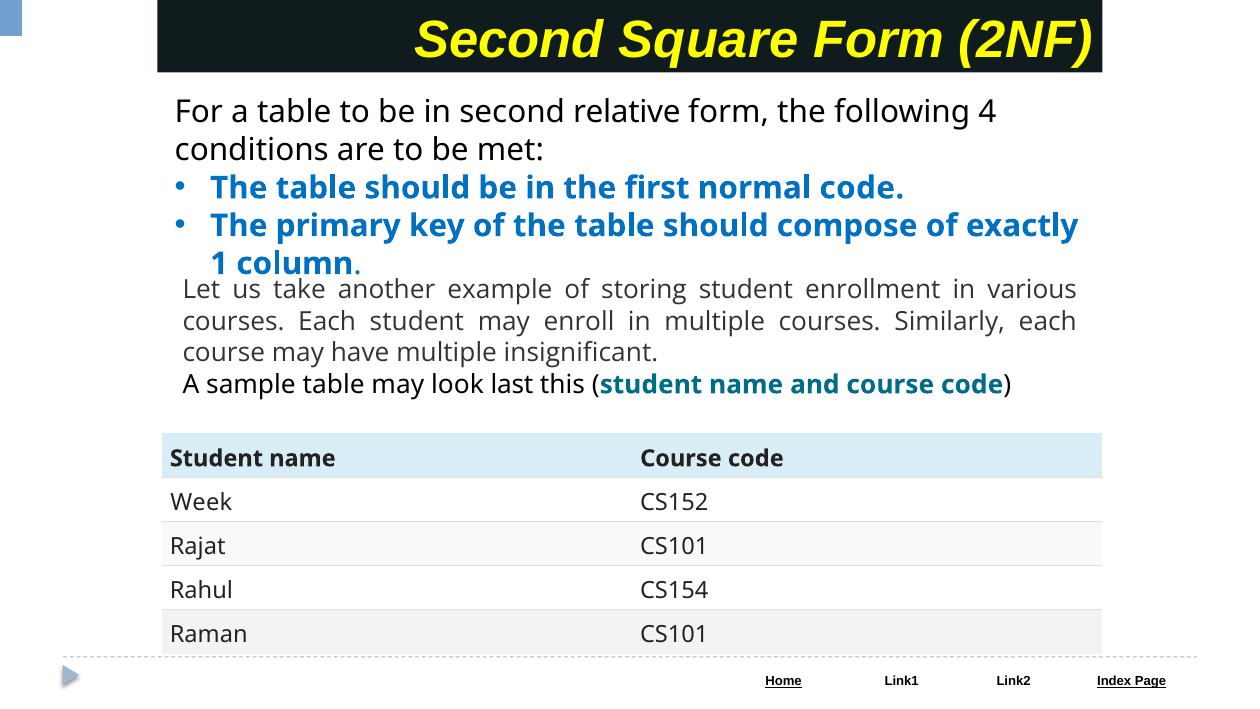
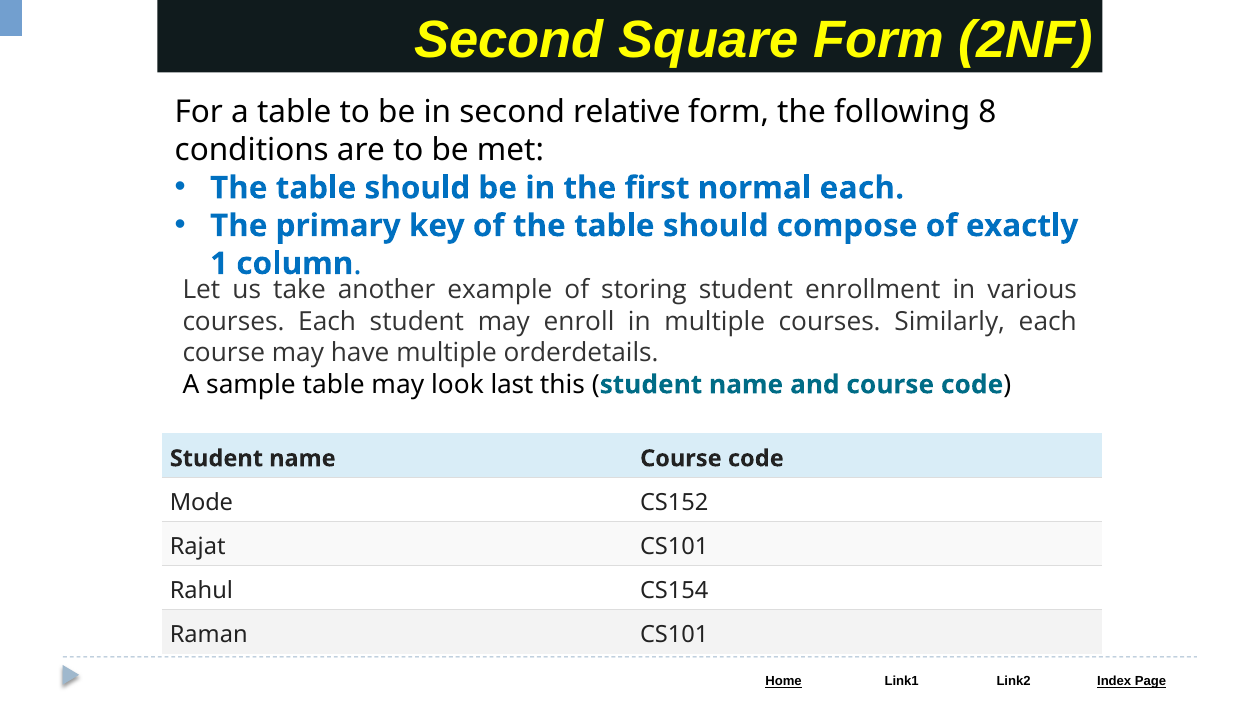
4: 4 -> 8 (987, 112)
normal code: code -> each (862, 188)
insignificant: insignificant -> orderdetails (581, 353)
Week: Week -> Mode (201, 502)
